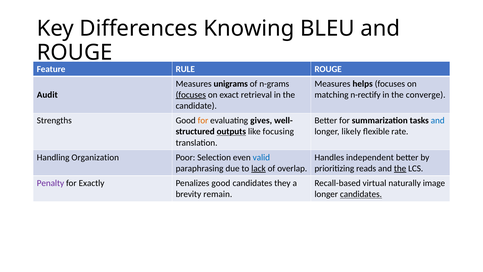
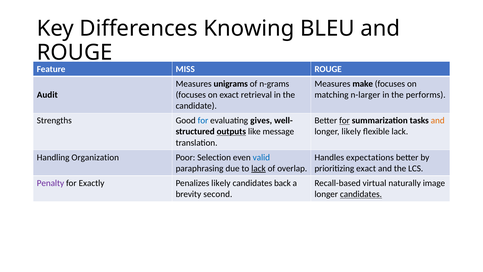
RULE: RULE -> MISS (185, 69)
helps: helps -> make (363, 84)
focuses underline: present -> none (191, 95)
n-rectify: n-rectify -> n-larger (365, 95)
converge: converge -> performs (426, 95)
for colour: orange -> blue (203, 120)
for underline: none -> present (344, 120)
and colour: blue -> orange (438, 120)
focusing: focusing -> message (278, 131)
flexible rate: rate -> lack (400, 131)
independent: independent -> expectations (370, 157)
prioritizing reads: reads -> exact (366, 168)
the underline: present -> none (400, 168)
Penalizes good: good -> likely (221, 183)
they: they -> back (282, 183)
remain: remain -> second (218, 194)
